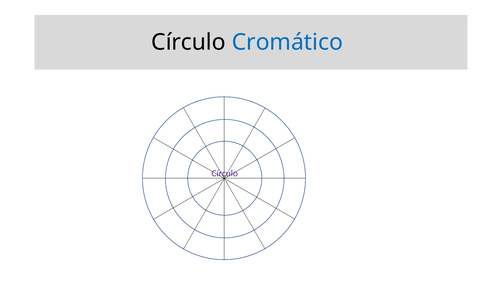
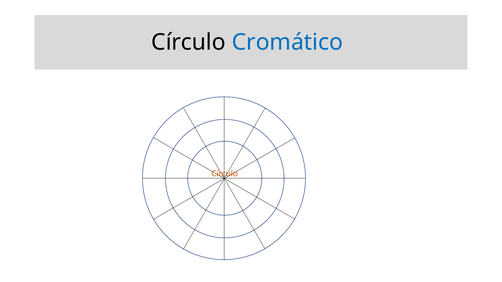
Círculo colour: purple -> orange (225, 173)
